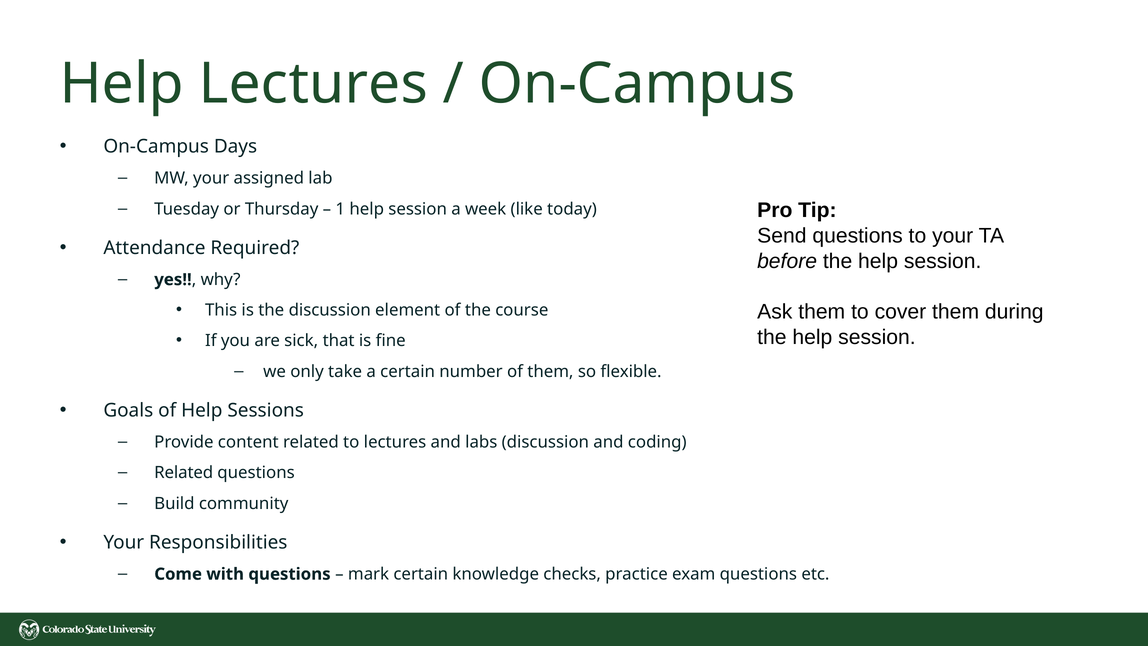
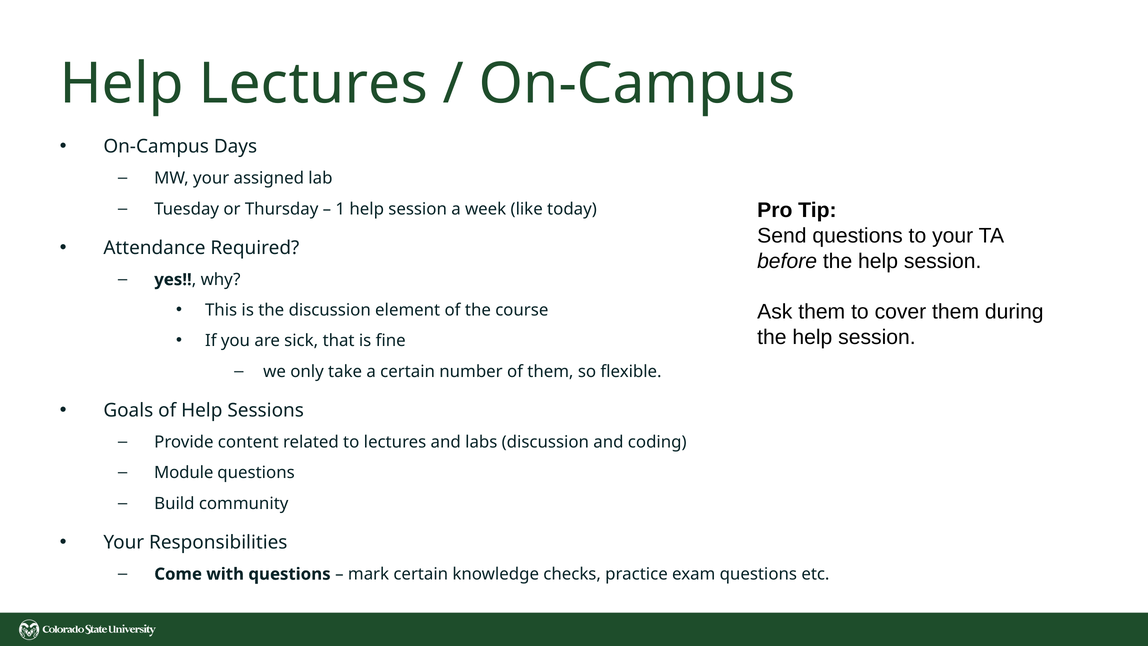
Related: Related -> Module (184, 473)
